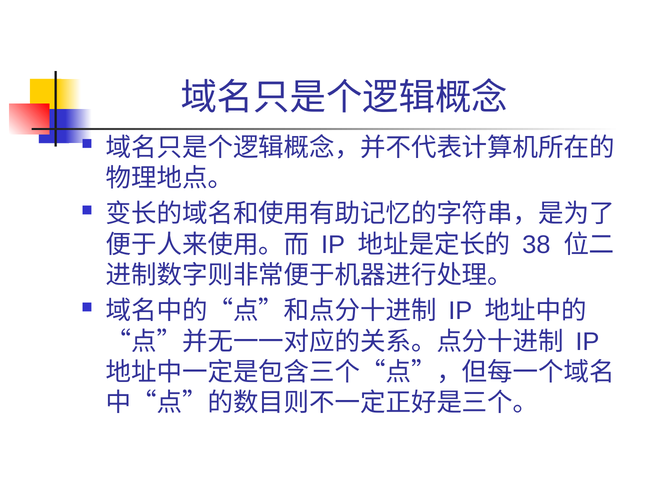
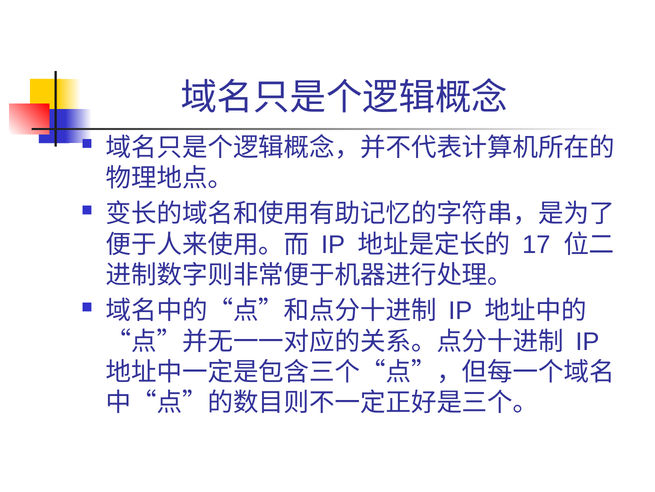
38: 38 -> 17 (536, 244)
